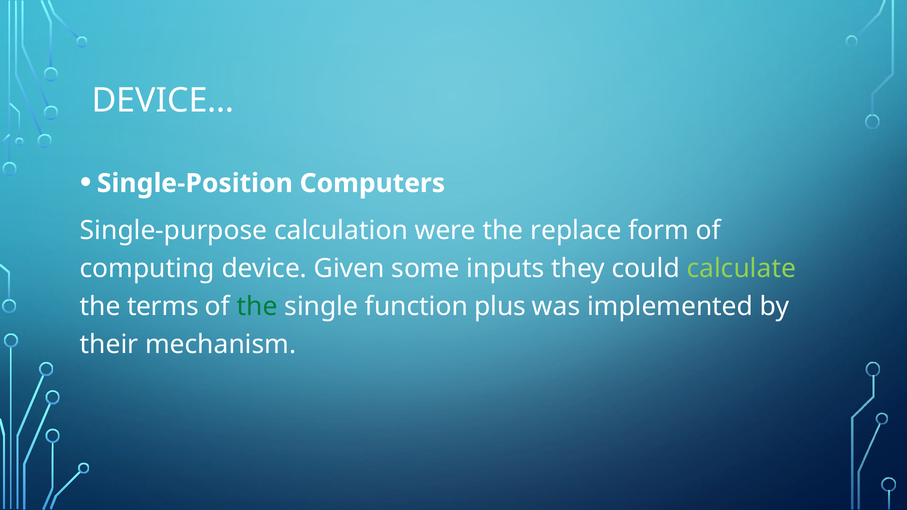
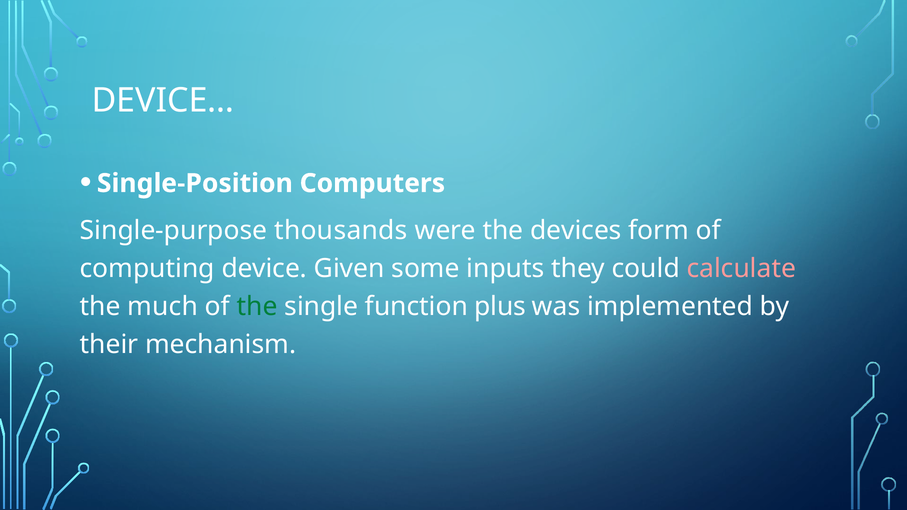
calculation: calculation -> thousands (341, 231)
replace: replace -> devices (576, 231)
calculate colour: light green -> pink (741, 269)
terms: terms -> much (163, 307)
